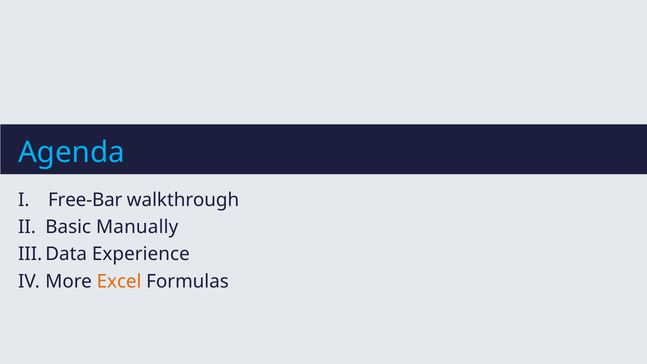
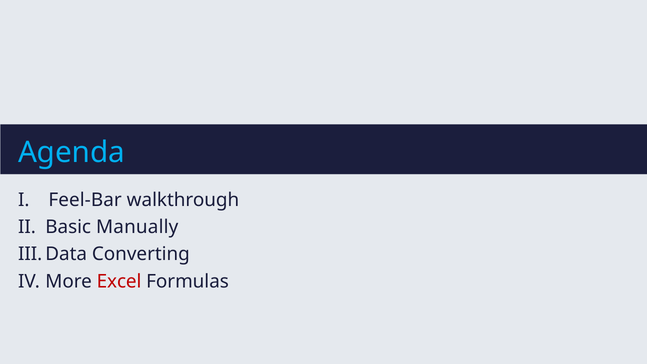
Free-Bar: Free-Bar -> Feel-Bar (85, 200)
Experience: Experience -> Converting (141, 254)
Excel colour: orange -> red (119, 281)
